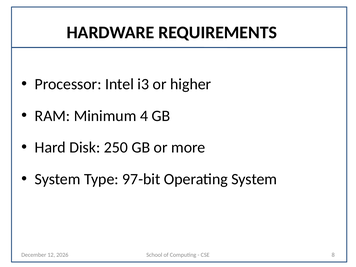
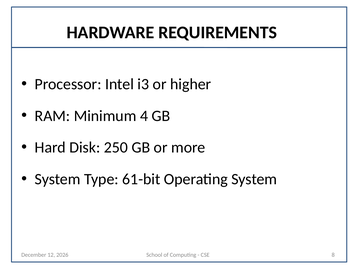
97-bit: 97-bit -> 61-bit (141, 179)
